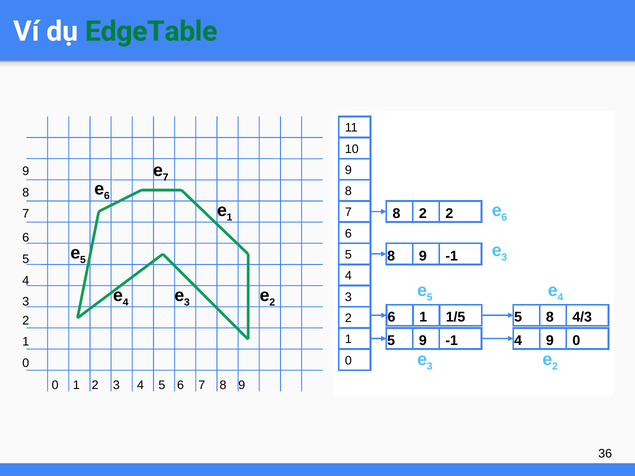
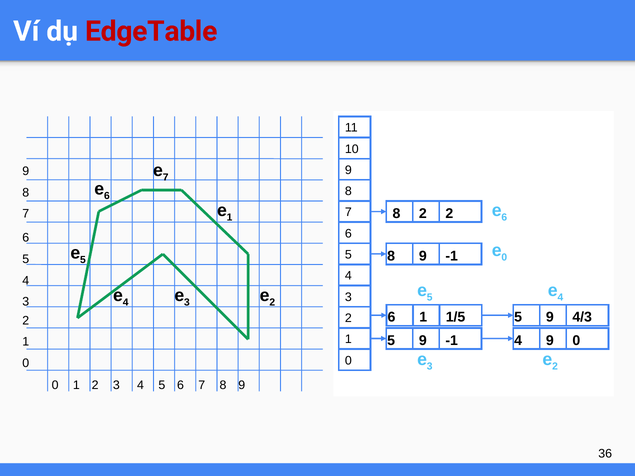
EdgeTable colour: green -> red (151, 31)
3: 3 -> 0 (504, 257)
8: 8 -> 9 (550, 317)
